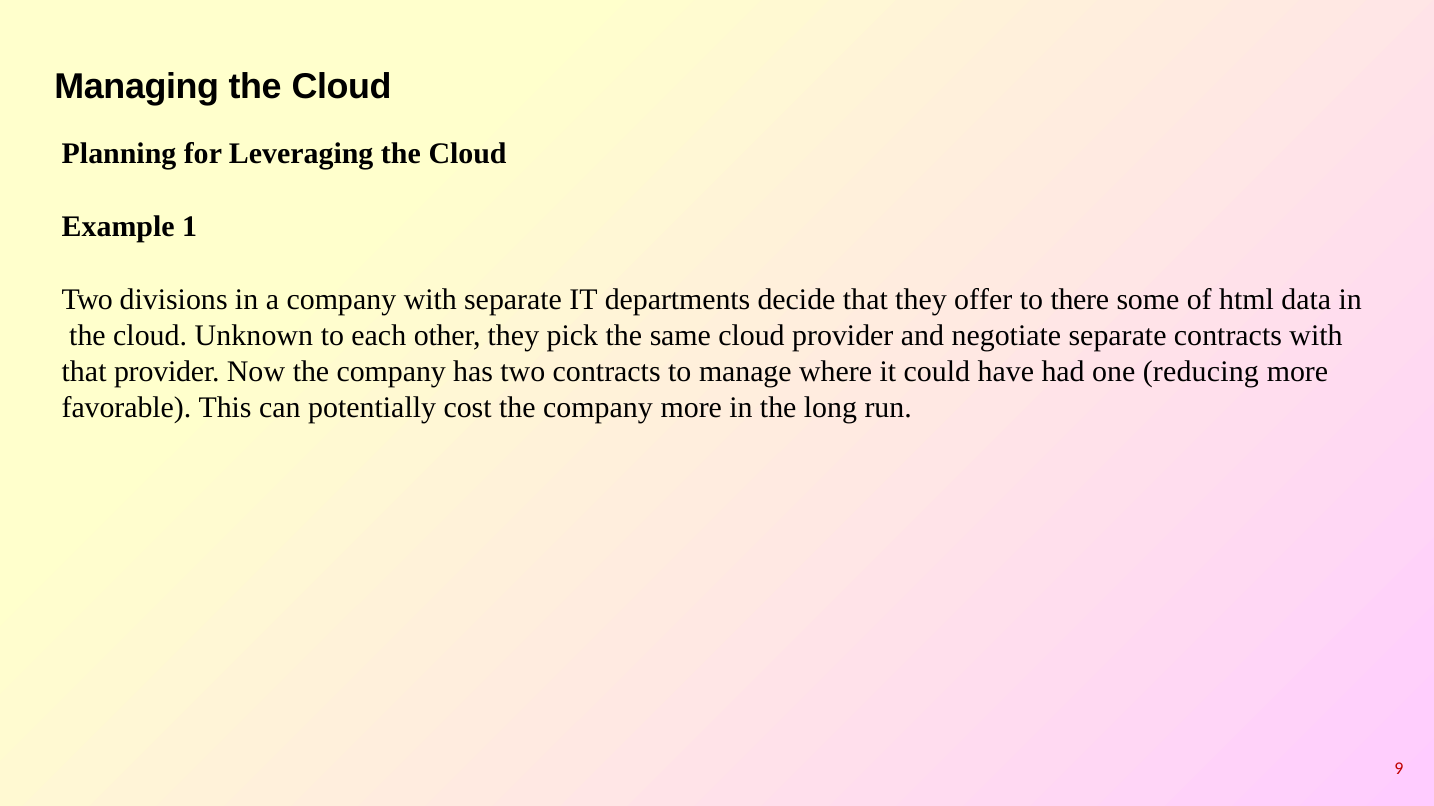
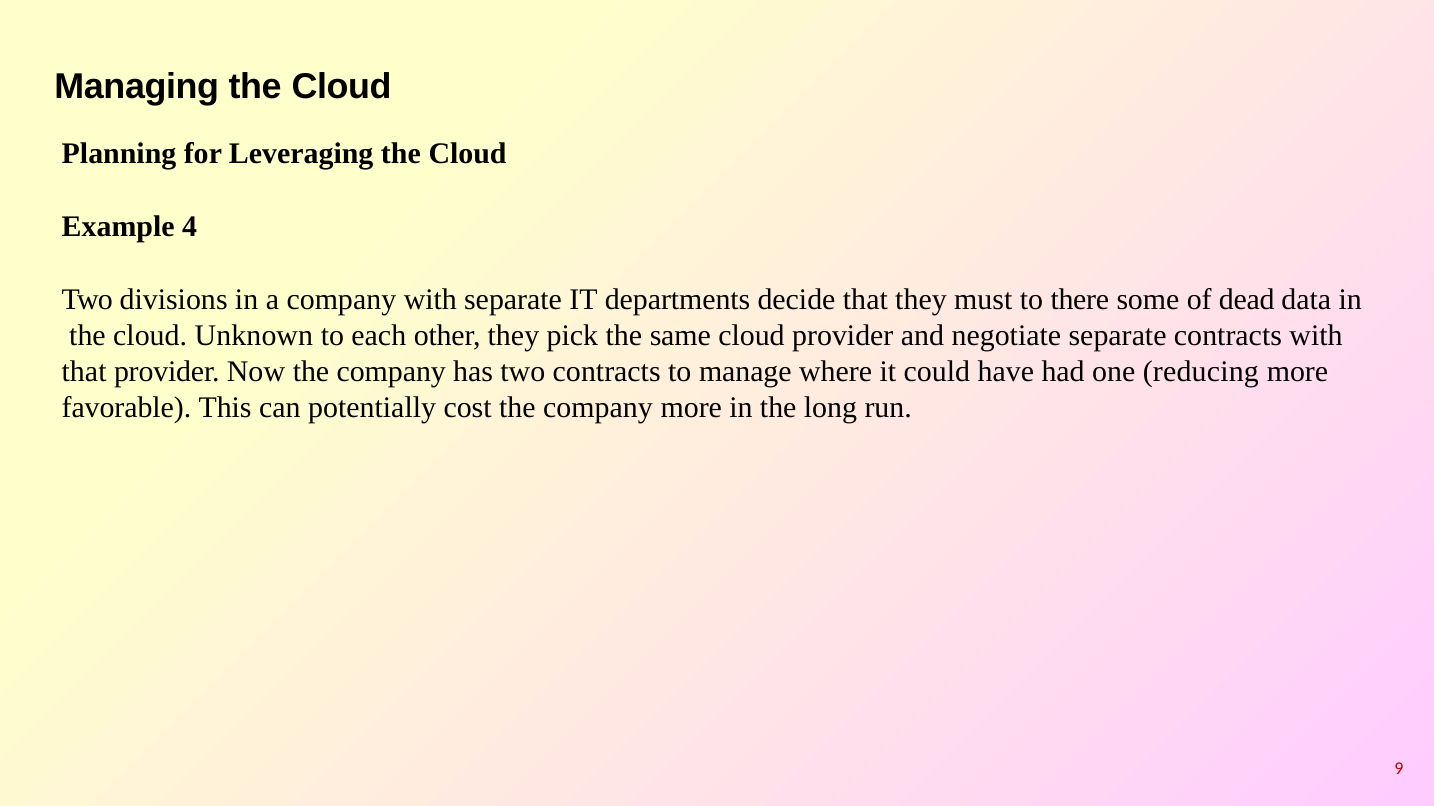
1: 1 -> 4 (190, 227)
offer: offer -> must (983, 300)
html: html -> dead (1247, 300)
